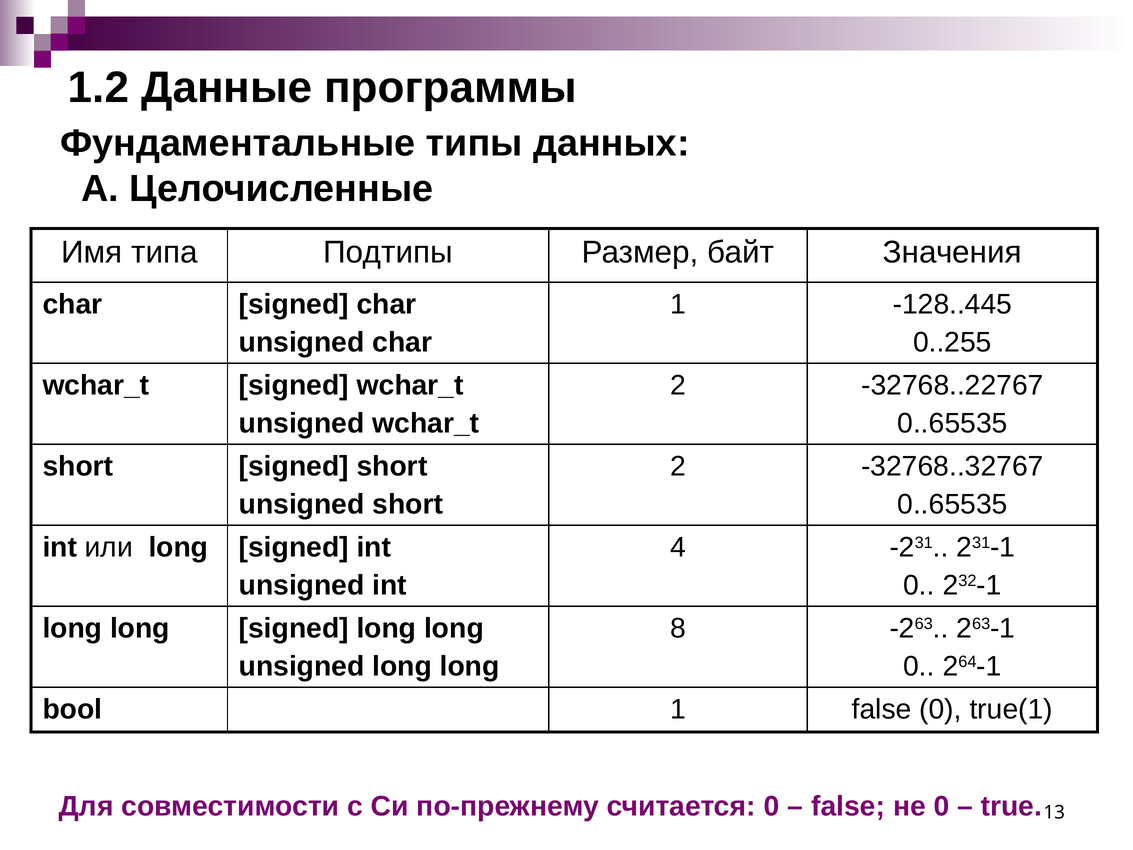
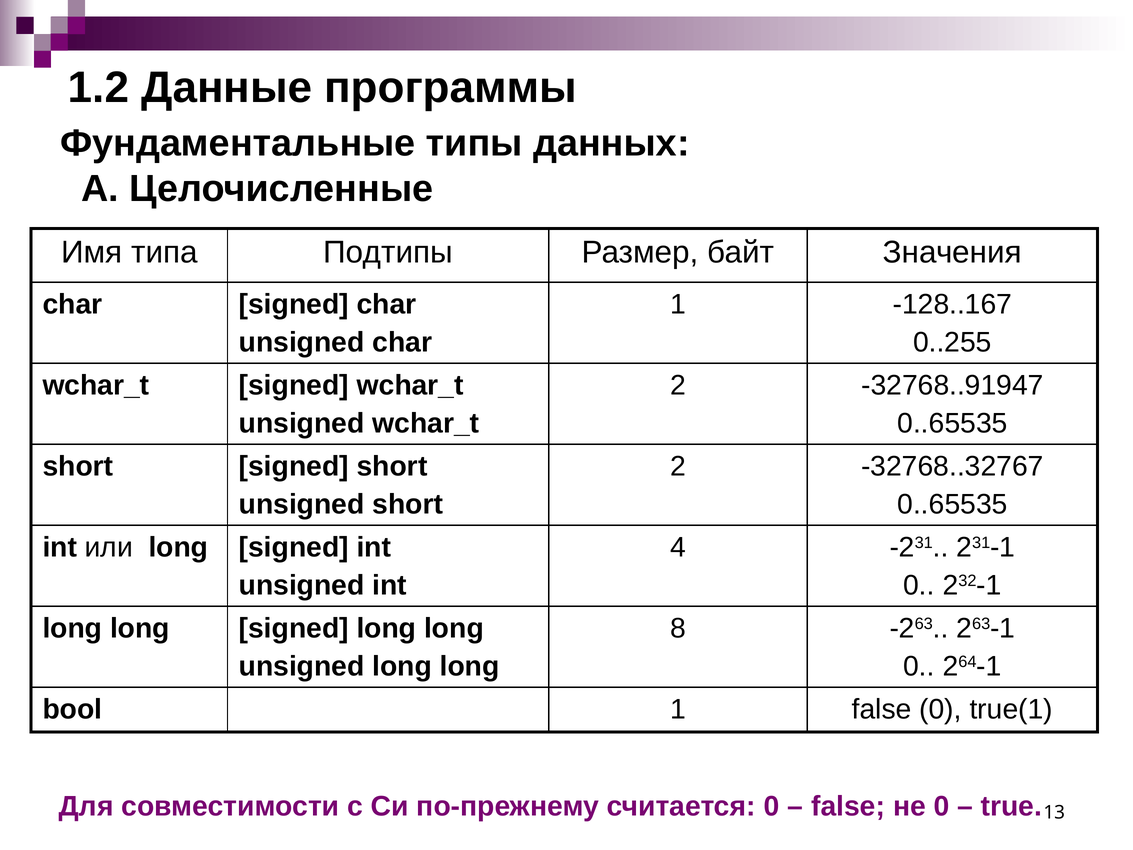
-128..445: -128..445 -> -128..167 (952, 304)
-32768..22767: -32768..22767 -> -32768..91947 (952, 385)
